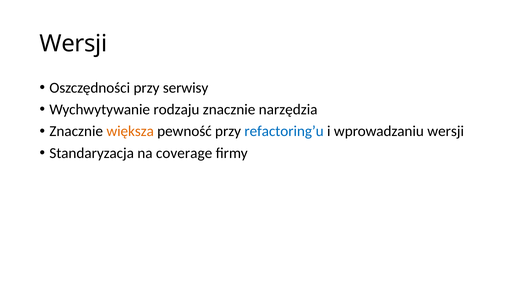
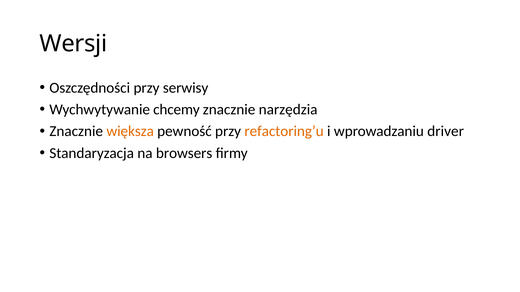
rodzaju: rodzaju -> chcemy (177, 110)
refactoring’u colour: blue -> orange (284, 132)
wprowadzaniu wersji: wersji -> driver (446, 132)
coverage: coverage -> browsers (184, 153)
